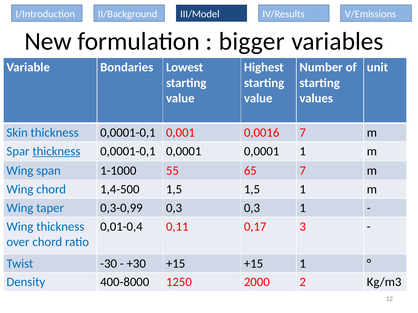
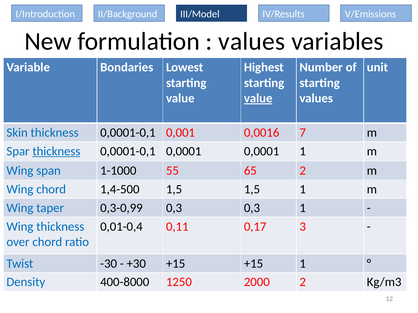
bigger: bigger -> values (252, 42)
value underline: none -> present (258, 99)
65 7: 7 -> 2 (303, 171)
